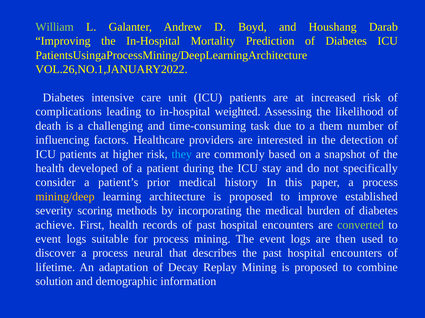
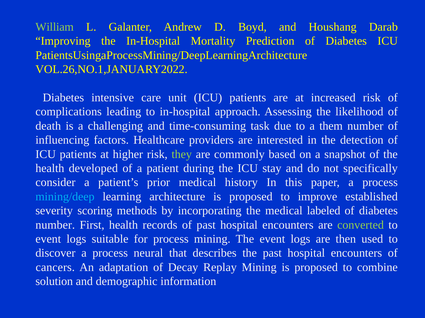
weighted: weighted -> approach (238, 112)
they colour: light blue -> light green (182, 154)
mining/deep colour: yellow -> light blue (65, 197)
burden: burden -> labeled (324, 211)
achieve: achieve -> number (55, 225)
lifetime: lifetime -> cancers (55, 268)
